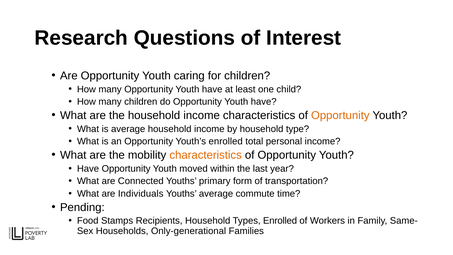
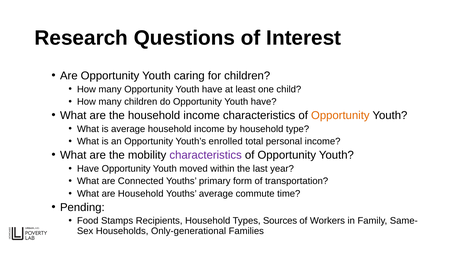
characteristics colour: orange -> purple (206, 155)
are Individuals: Individuals -> Household (141, 194)
Types Enrolled: Enrolled -> Sources (280, 221)
